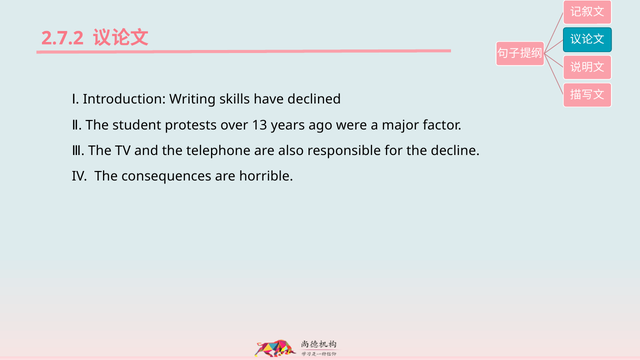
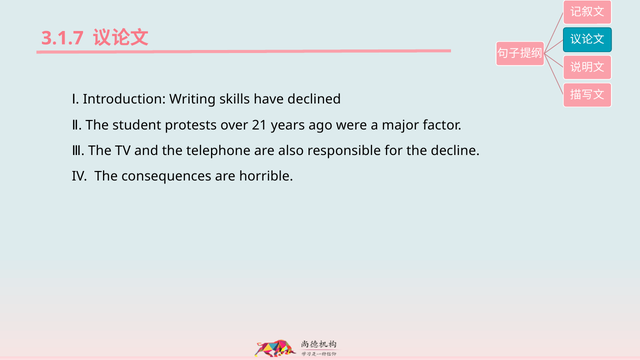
2.7.2: 2.7.2 -> 3.1.7 (62, 38)
13: 13 -> 21 (260, 125)
